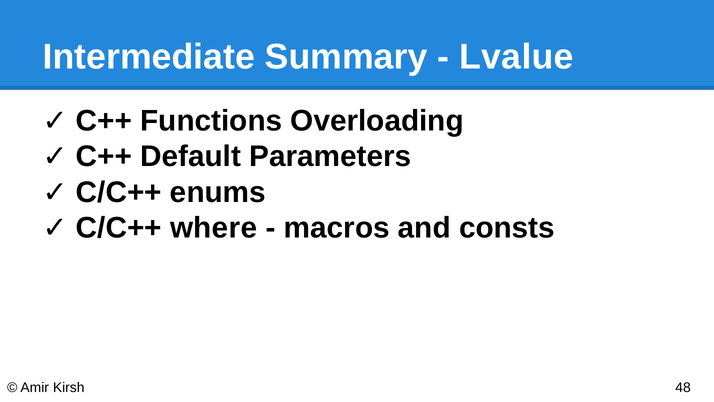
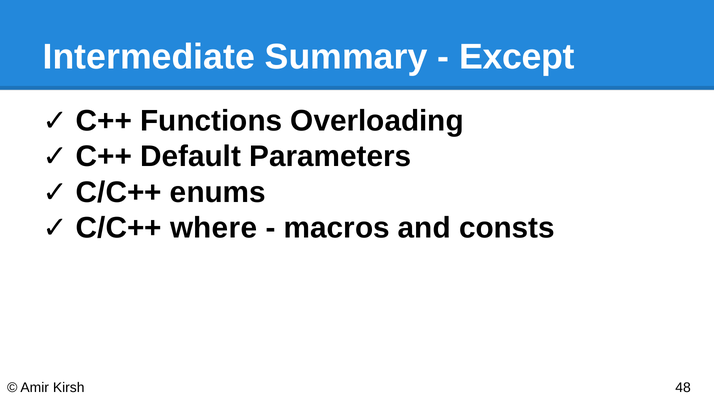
Lvalue: Lvalue -> Except (517, 57)
